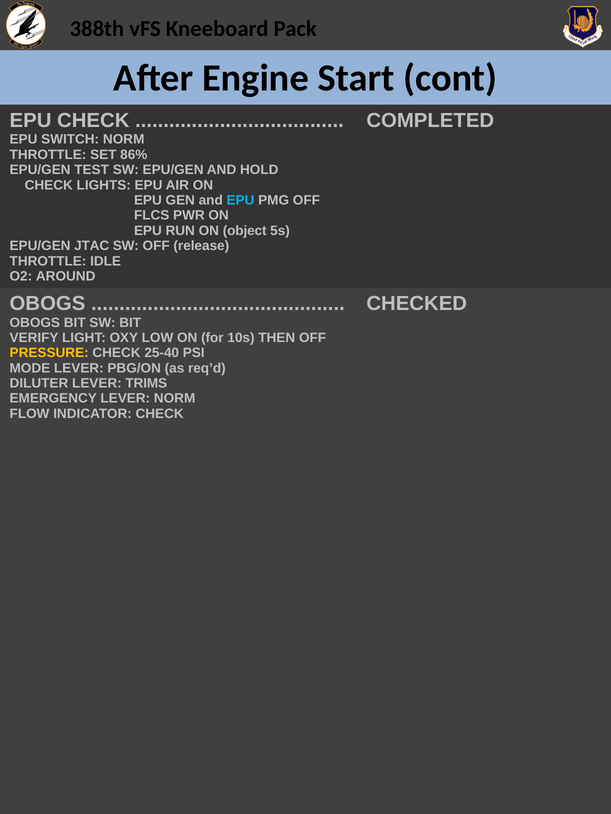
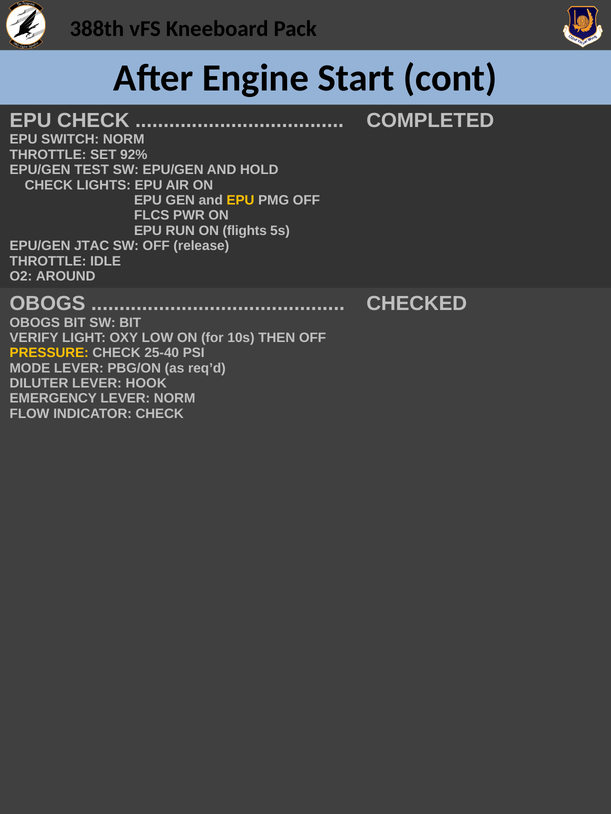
86%: 86% -> 92% (134, 155)
EPU colour: light blue -> yellow (240, 200)
object: object -> flights (245, 231)
TRIMS: TRIMS -> HOOK (146, 384)
